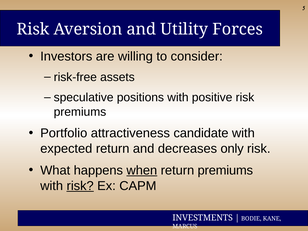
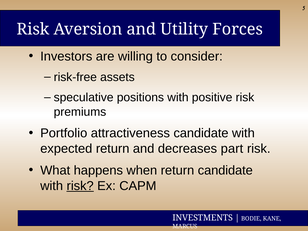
only: only -> part (232, 149)
when underline: present -> none (142, 170)
return premiums: premiums -> candidate (225, 170)
